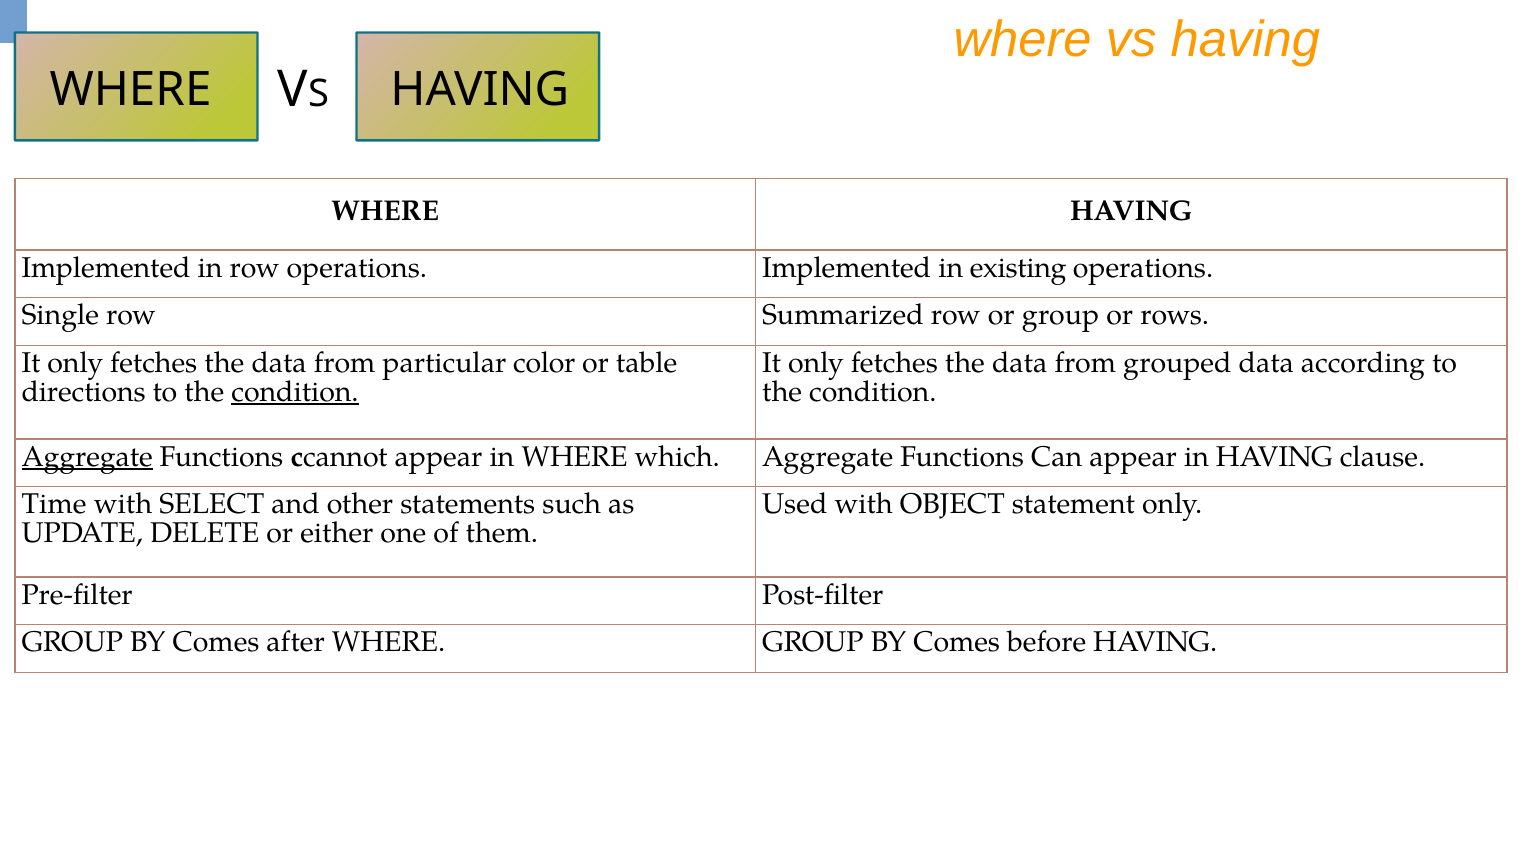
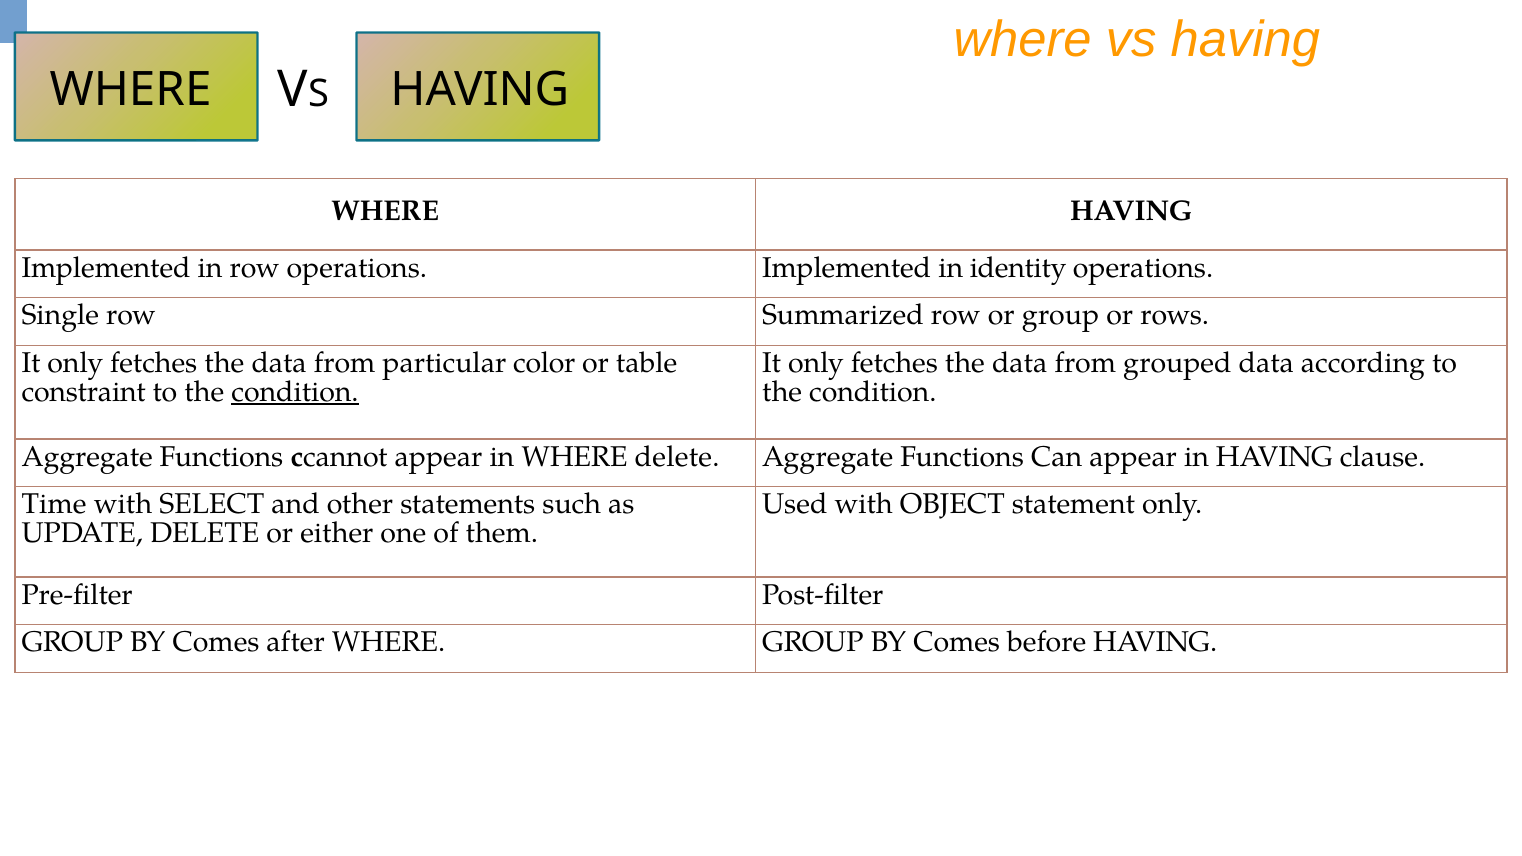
existing: existing -> identity (1018, 268)
directions: directions -> constraint (84, 392)
Aggregate underline: present -> none (87, 457)
WHERE which: which -> delete (677, 457)
